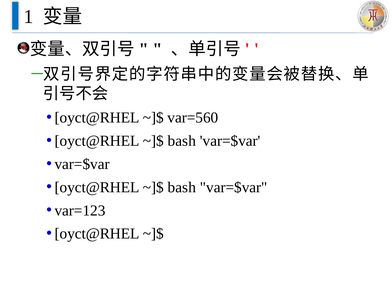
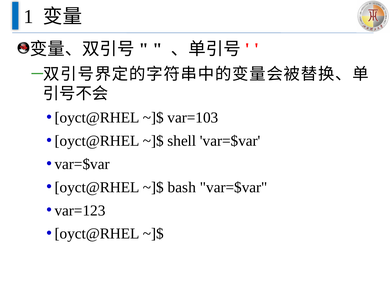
var=560: var=560 -> var=103 (193, 118)
bash: bash -> shell (182, 141)
